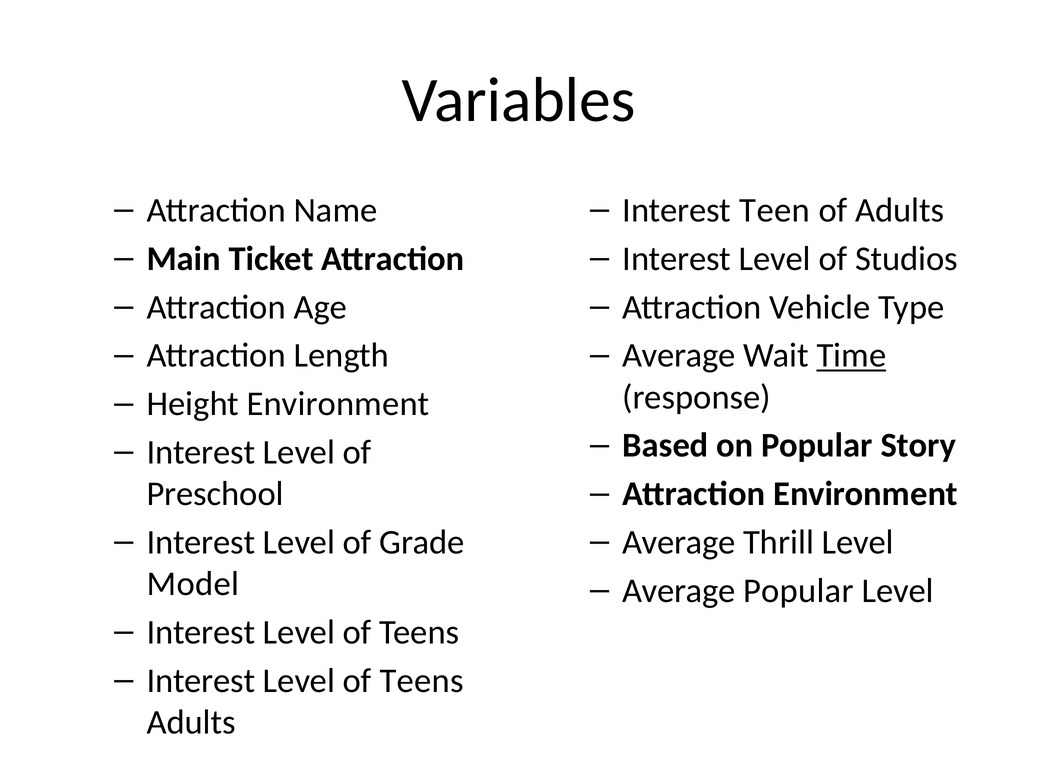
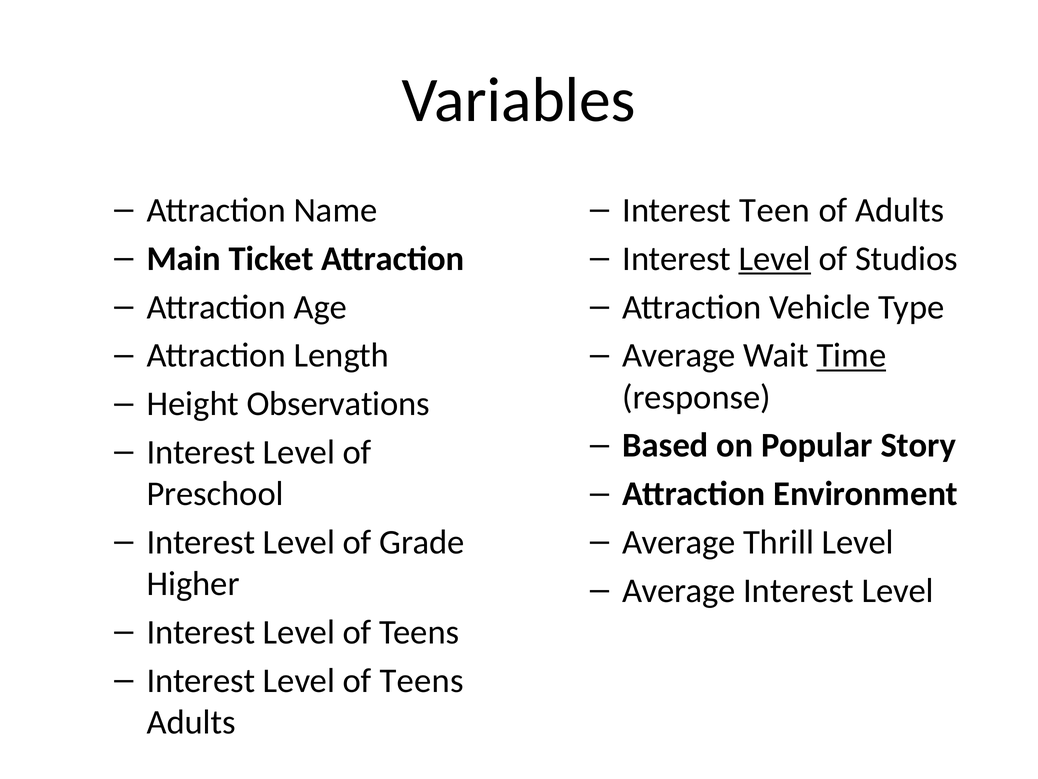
Level underline: none -> present (775, 258)
Height Environment: Environment -> Observations (338, 404)
Model: Model -> Higher (193, 584)
Average Popular: Popular -> Interest (799, 591)
